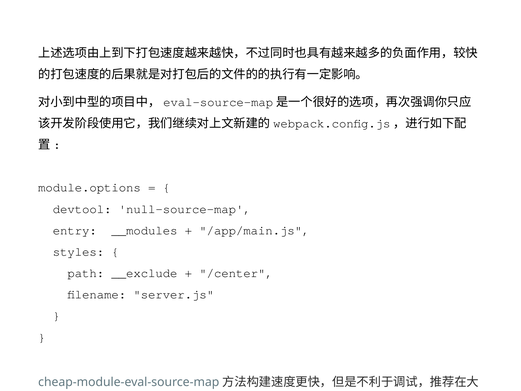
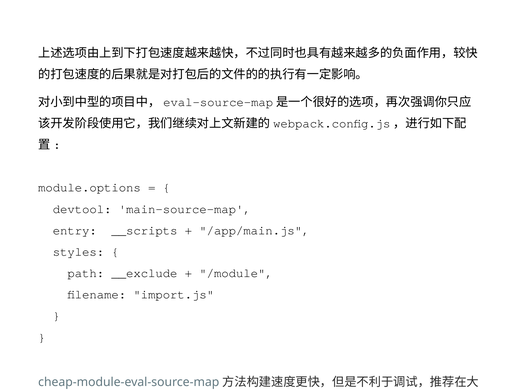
null-source-map: null-source-map -> main-source-map (185, 209)
__modules: __modules -> __scripts (144, 230)
/center: /center -> /module (236, 273)
server.js: server.js -> import.js (174, 294)
